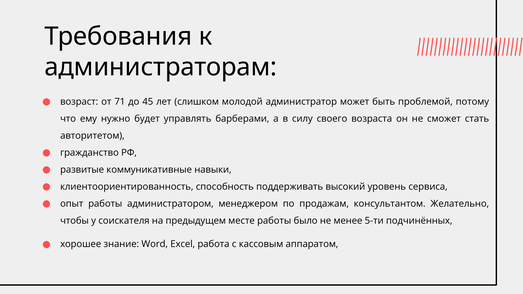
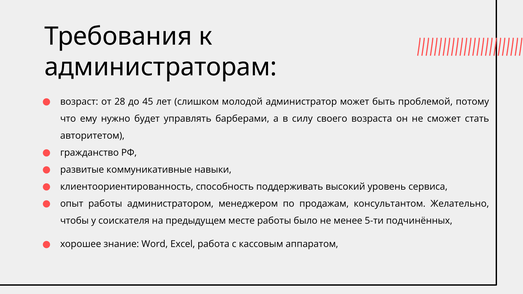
71: 71 -> 28 (120, 102)
